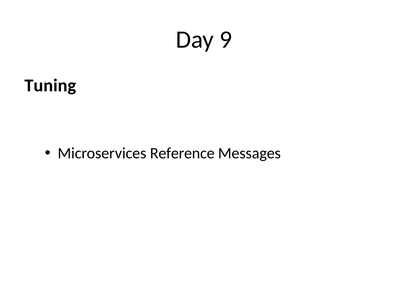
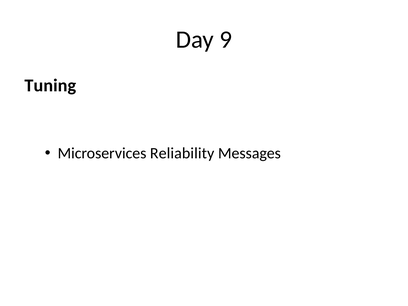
Reference: Reference -> Reliability (182, 153)
